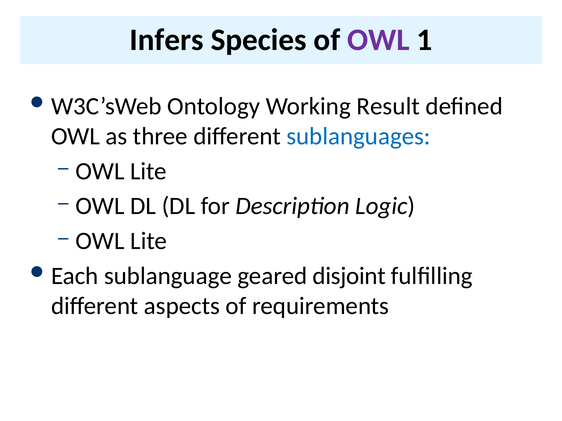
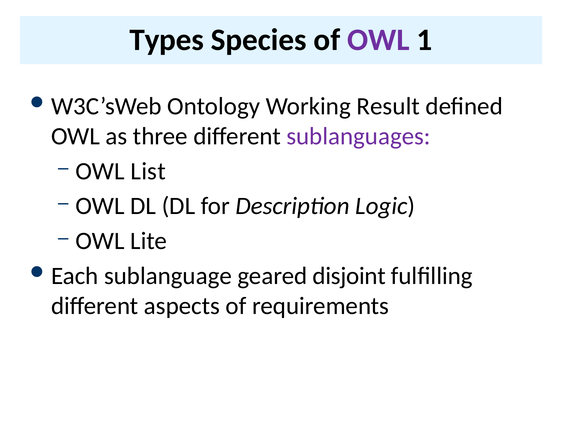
Infers: Infers -> Types (167, 40)
sublanguages colour: blue -> purple (359, 136)
Lite: Lite -> List (148, 171)
